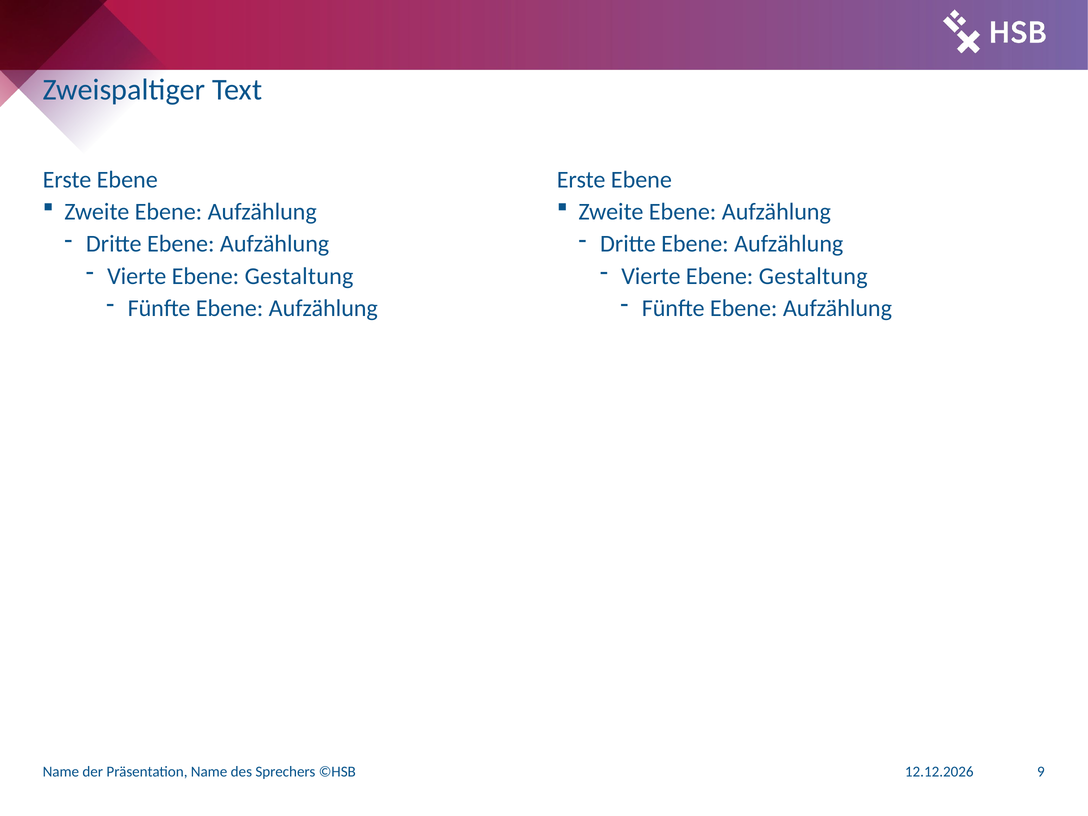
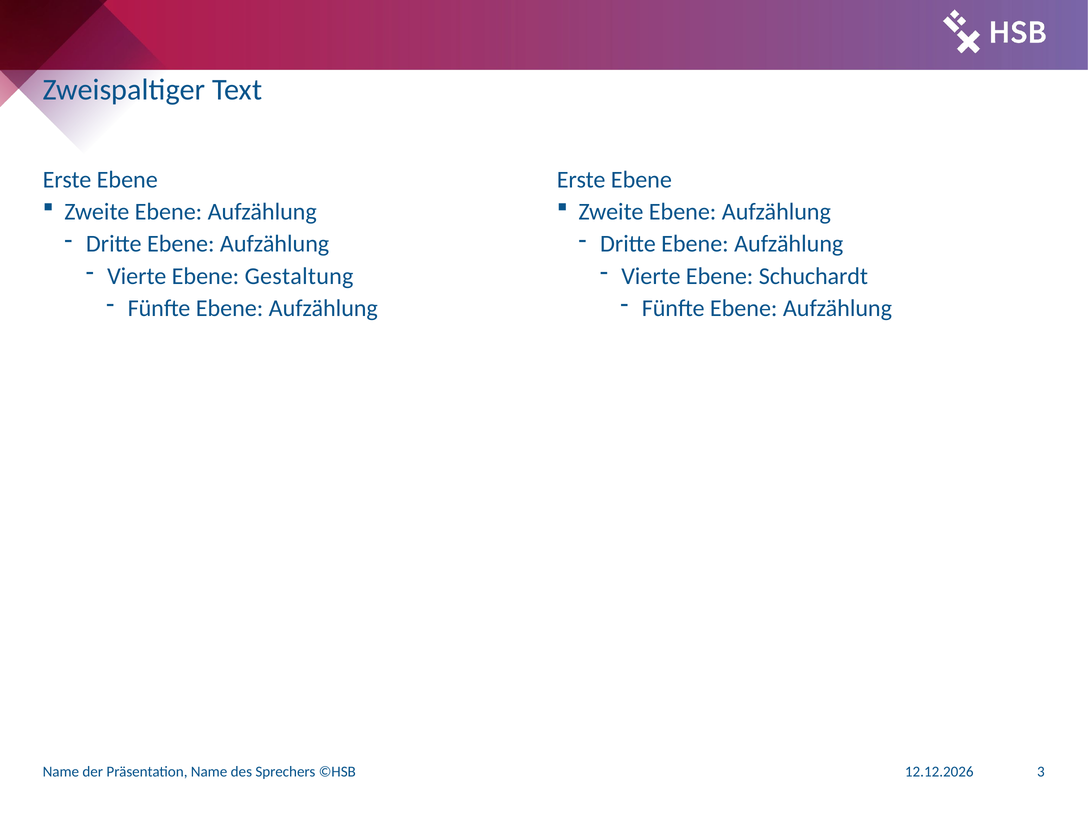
Gestaltung: Gestaltung -> Schuchardt (813, 276)
9: 9 -> 3 (1041, 772)
